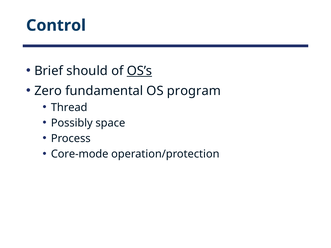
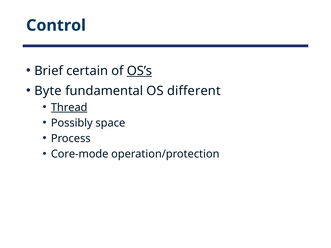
should: should -> certain (87, 71)
Zero: Zero -> Byte (48, 91)
program: program -> different (194, 91)
Thread underline: none -> present (69, 108)
